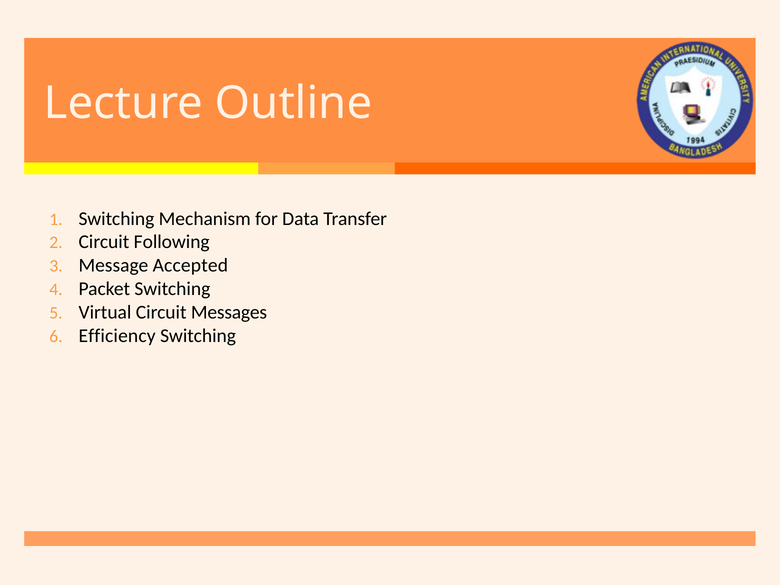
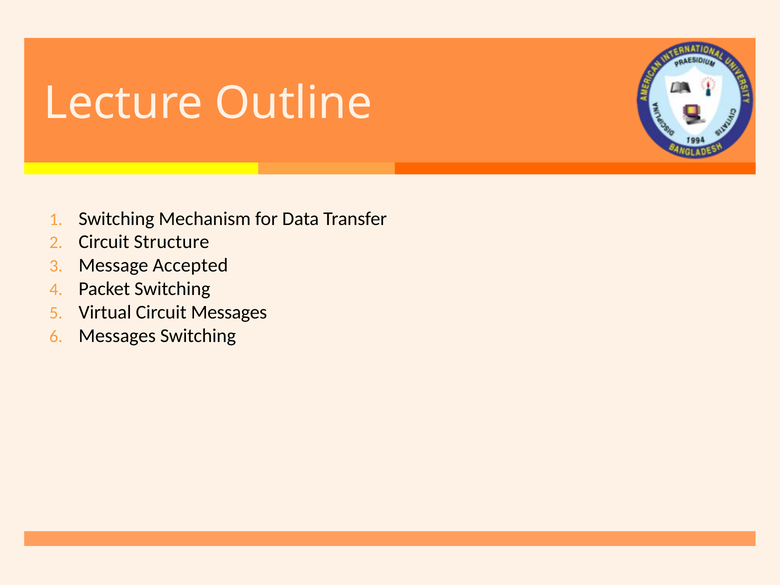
Following: Following -> Structure (172, 242)
Efficiency: Efficiency -> Messages (117, 336)
